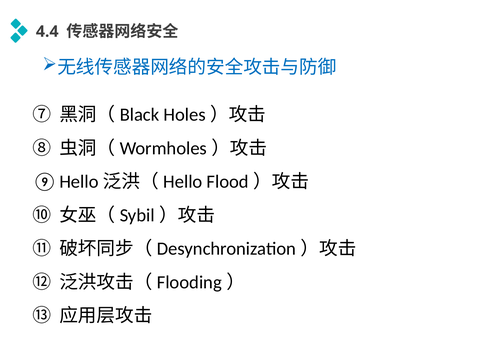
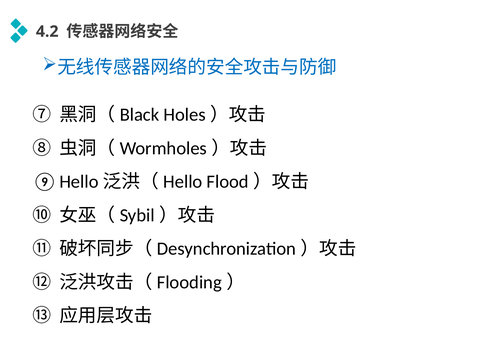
4.4: 4.4 -> 4.2 (47, 32)
